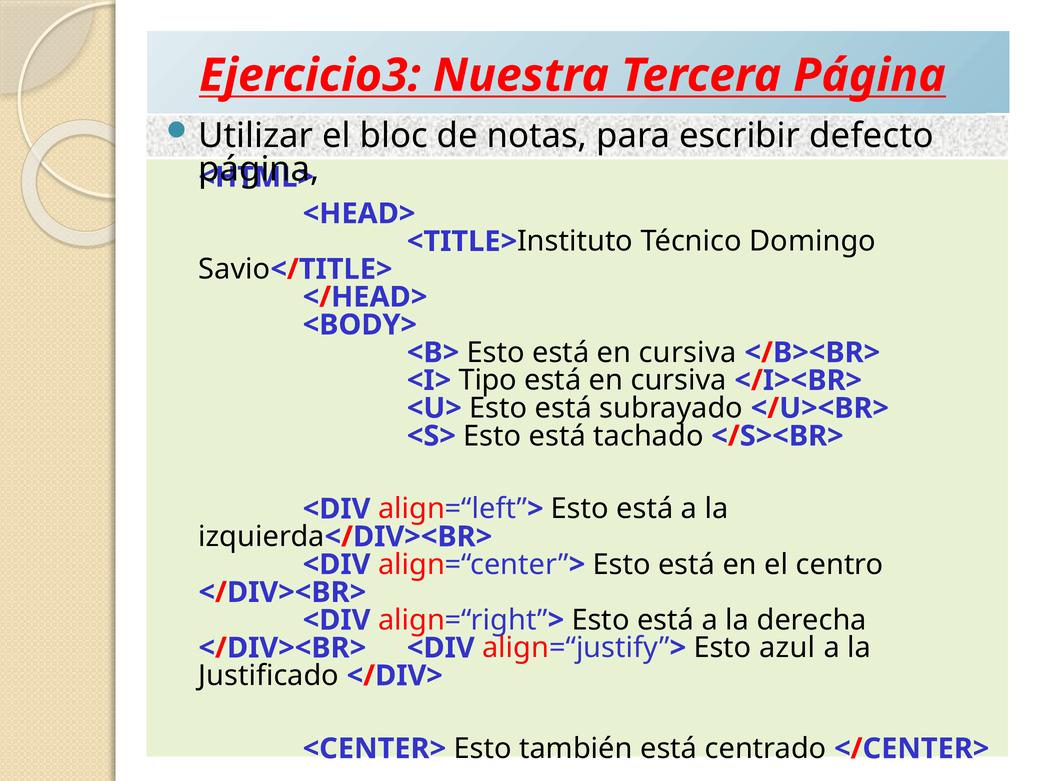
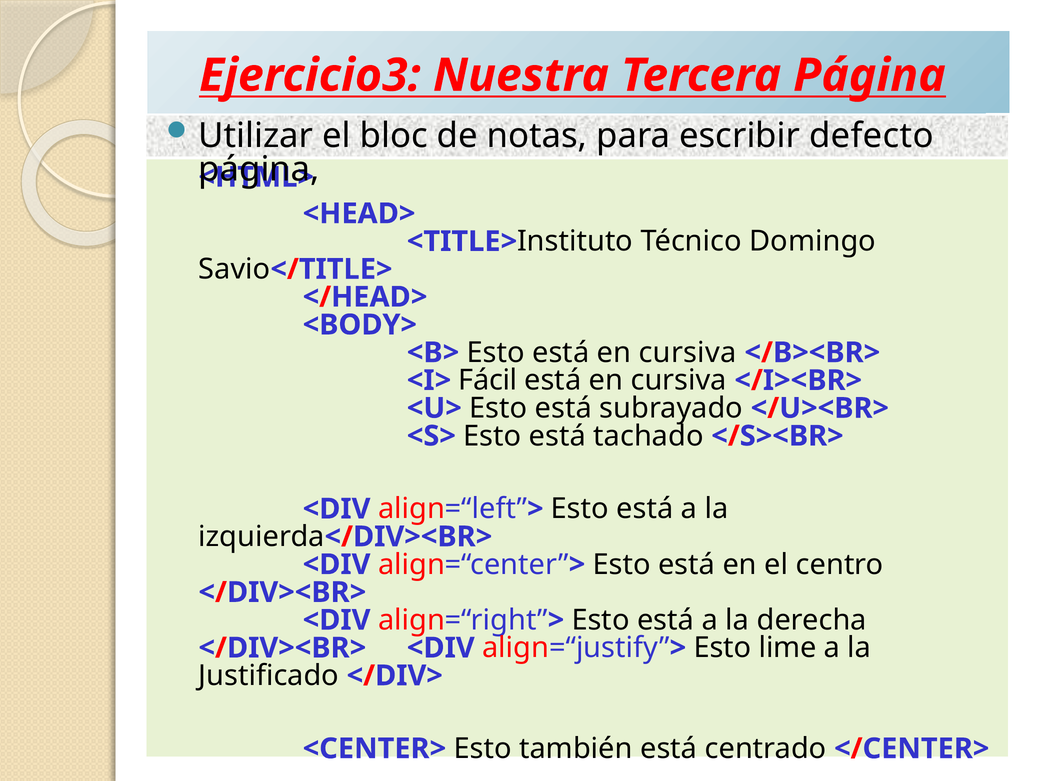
Tipo: Tipo -> Fácil (488, 381)
azul: azul -> lime (788, 648)
